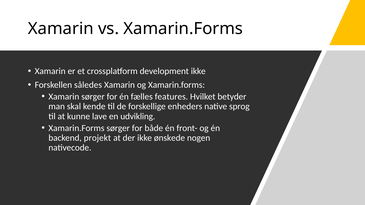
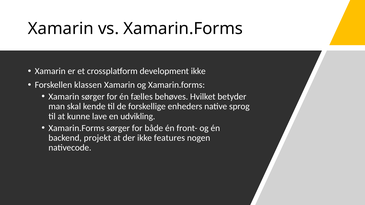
således: således -> klassen (88, 85)
features: features -> behøves (171, 97)
ønskede: ønskede -> features (169, 138)
